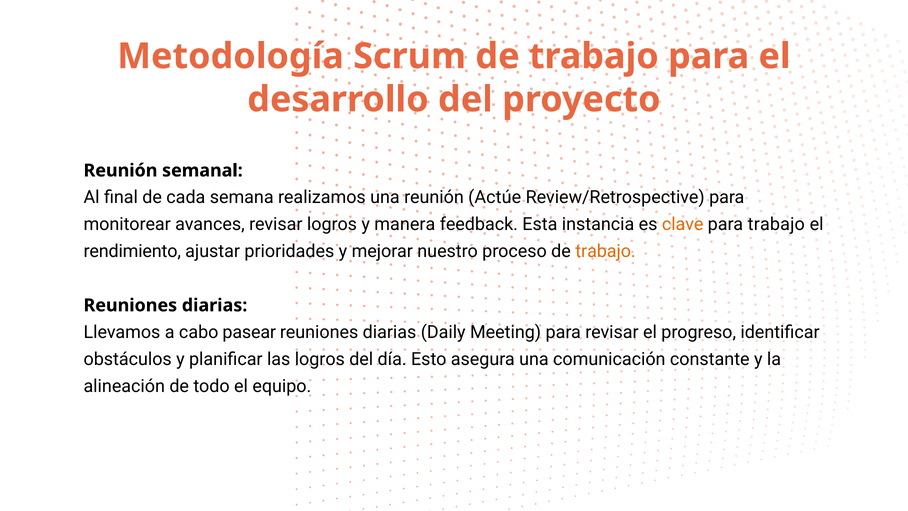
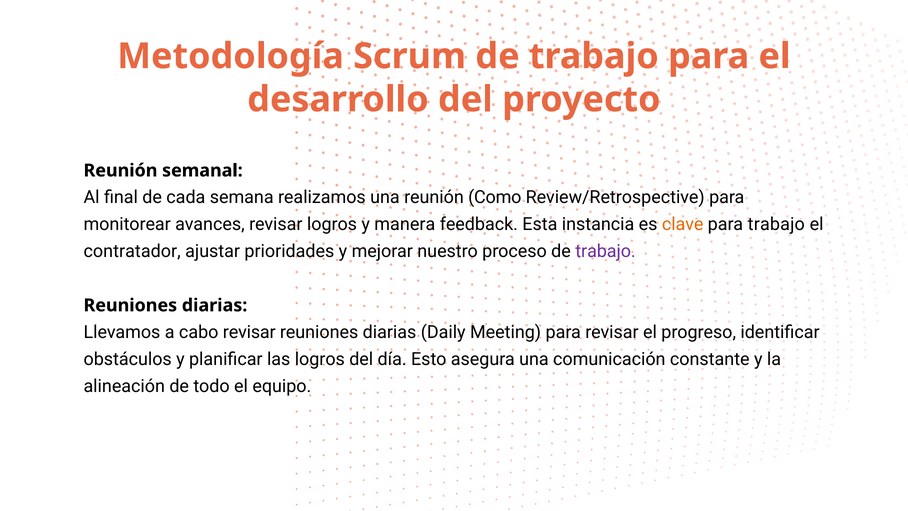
Actúe: Actúe -> Como (495, 197)
rendimiento: rendimiento -> contratador (132, 251)
trabajo colour: orange -> purple (606, 251)
cabo pasear: pasear -> revisar (249, 332)
